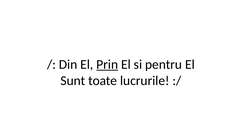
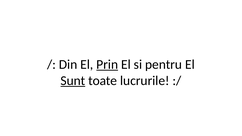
Sunt underline: none -> present (73, 81)
